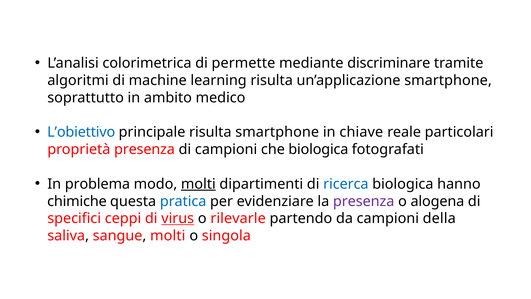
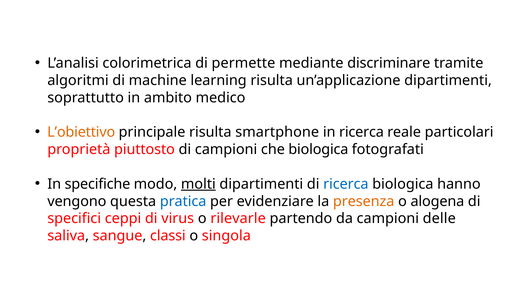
un’applicazione smartphone: smartphone -> dipartimenti (448, 80)
L’obiettivo colour: blue -> orange (81, 132)
in chiave: chiave -> ricerca (361, 132)
proprietà presenza: presenza -> piuttosto (144, 149)
problema: problema -> specifiche (97, 184)
chimiche: chimiche -> vengono (77, 201)
presenza colour: purple -> orange (364, 201)
virus underline: present -> none (178, 218)
della: della -> delle (439, 218)
sangue molti: molti -> classi (168, 236)
